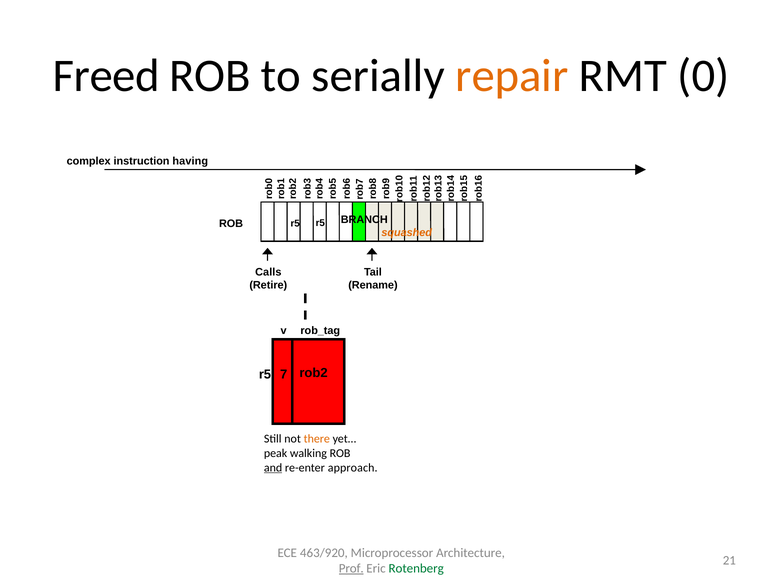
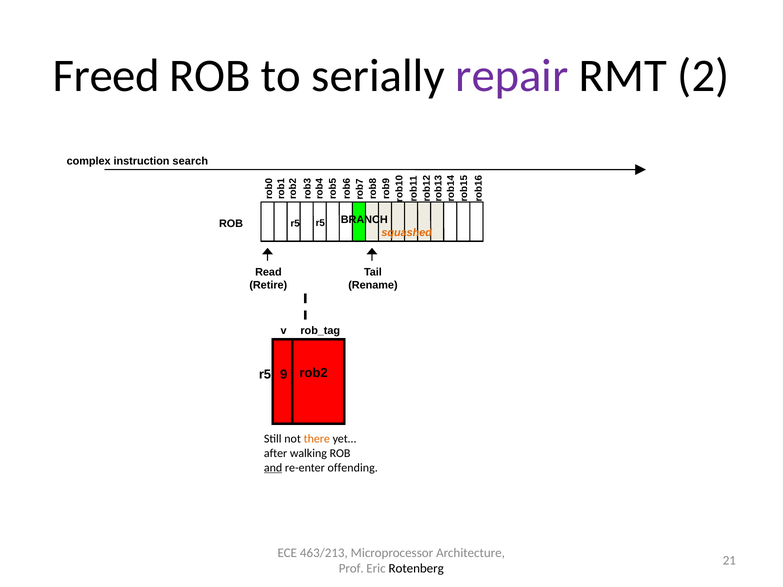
repair colour: orange -> purple (512, 76)
RMT 0: 0 -> 2 (703, 76)
having: having -> search (190, 161)
Calls: Calls -> Read (268, 272)
r5 7: 7 -> 9 (284, 374)
peak: peak -> after (276, 453)
approach: approach -> offending (353, 468)
463/920: 463/920 -> 463/213 (324, 553)
Prof underline: present -> none (351, 569)
Rotenberg colour: green -> black (416, 569)
